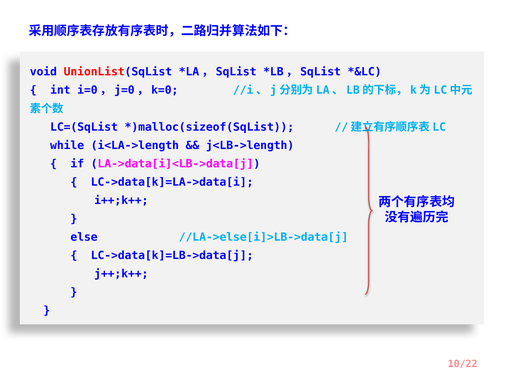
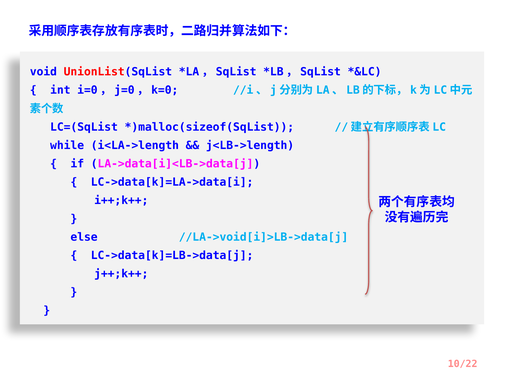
//LA->else[i]>LB->data[j: //LA->else[i]>LB->data[j -> //LA->void[i]>LB->data[j (264, 237)
